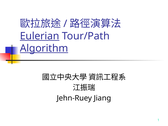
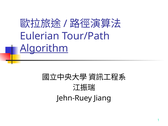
Eulerian underline: present -> none (40, 36)
